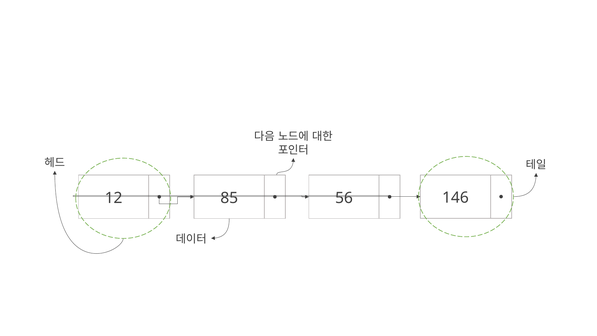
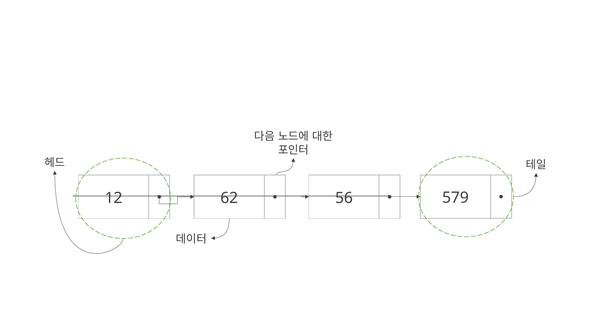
85: 85 -> 62 (229, 198)
146: 146 -> 579 (455, 198)
